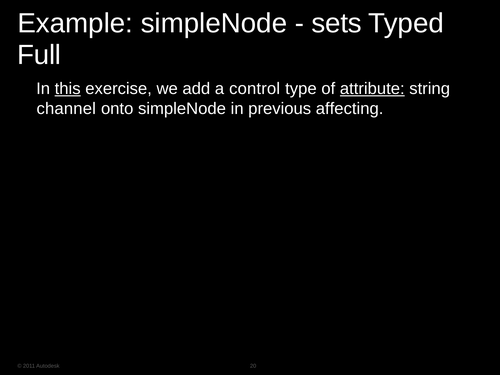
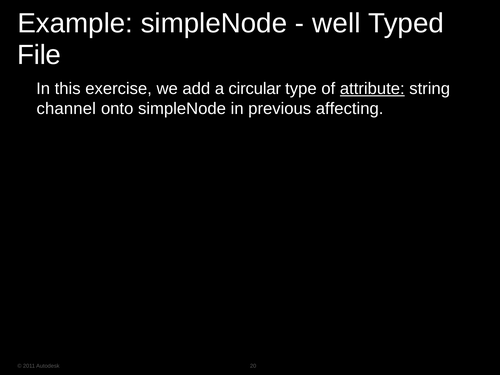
sets: sets -> well (336, 23)
Full: Full -> File (39, 55)
this underline: present -> none (68, 89)
control: control -> circular (255, 89)
